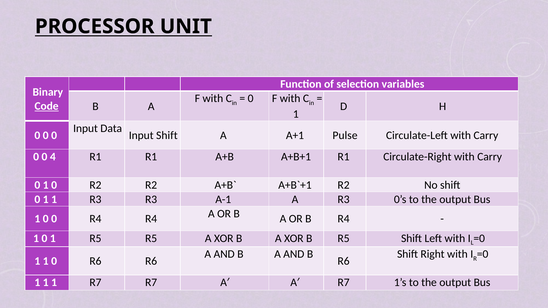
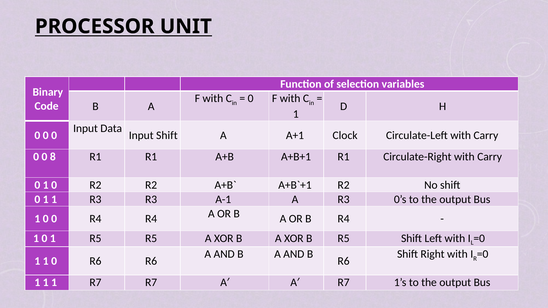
Code underline: present -> none (47, 106)
Pulse: Pulse -> Clock (345, 135)
4: 4 -> 8 (53, 157)
